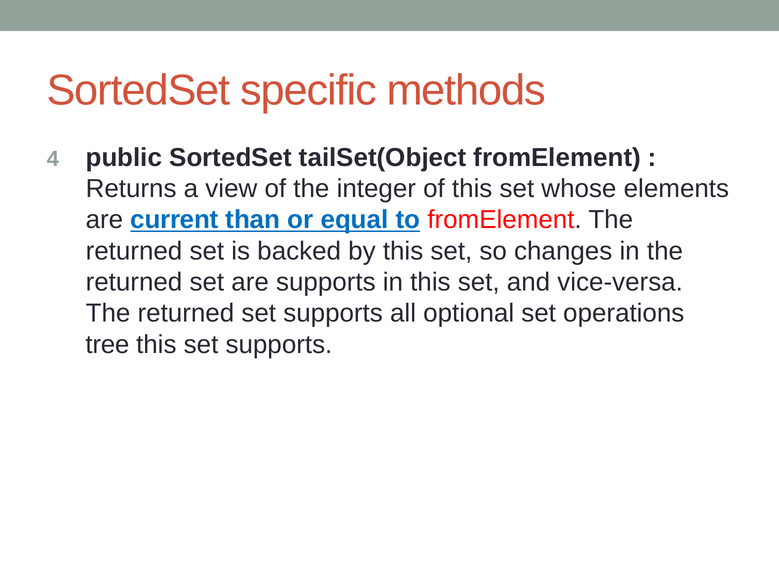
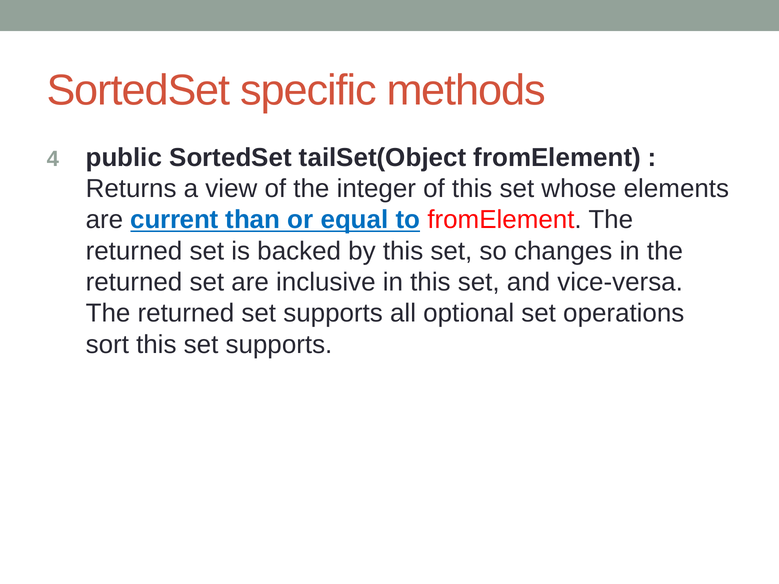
are supports: supports -> inclusive (326, 282)
tree: tree -> sort (107, 345)
